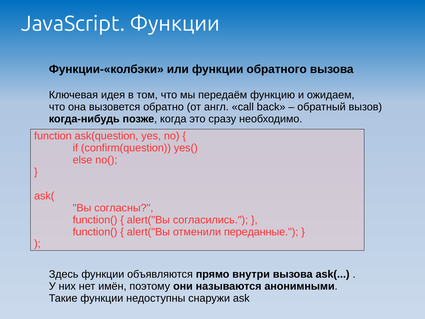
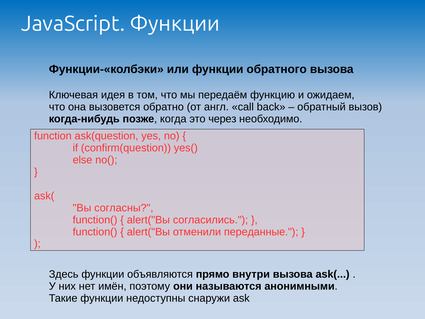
сразу: сразу -> через (222, 119)
